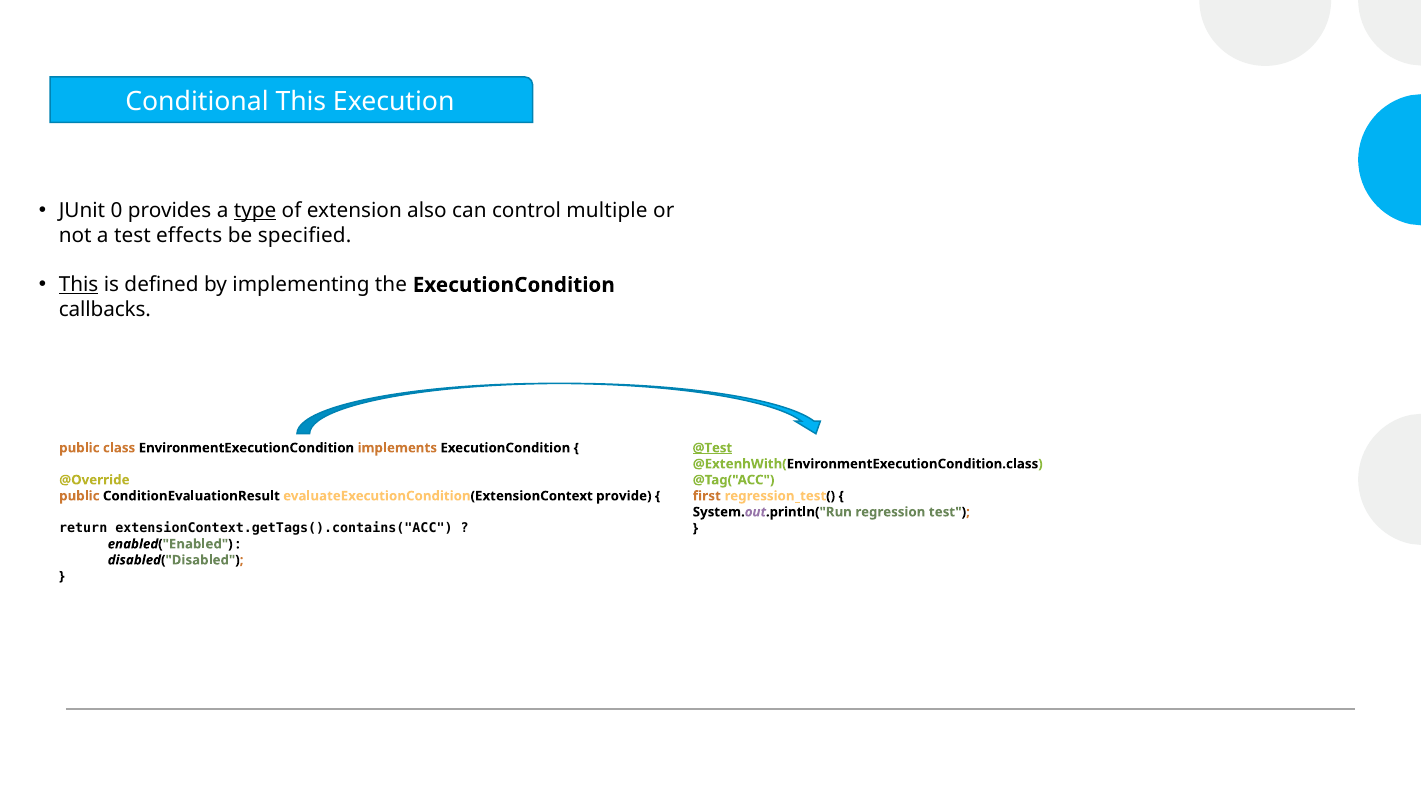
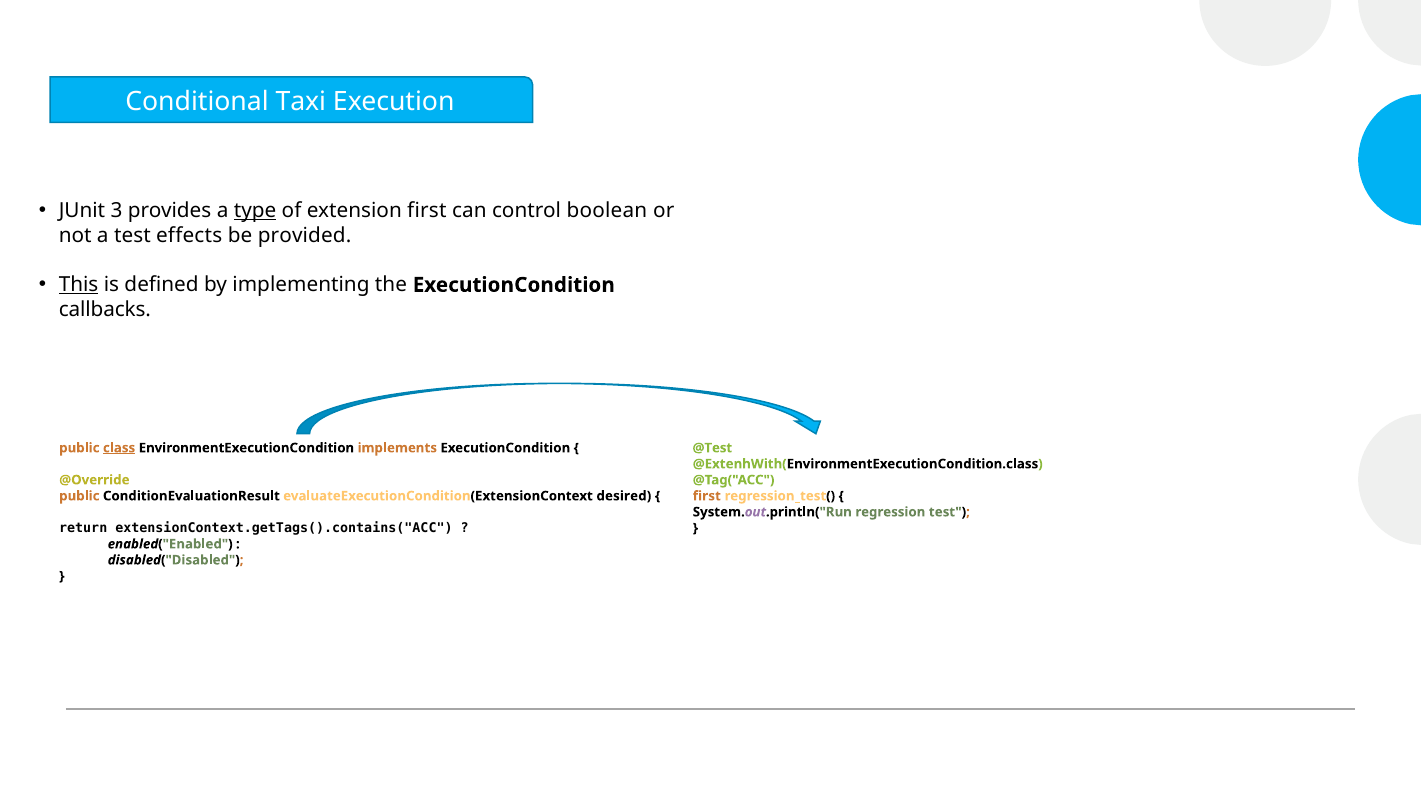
Conditional This: This -> Taxi (301, 102)
0: 0 -> 3 (117, 210)
extension also: also -> first (427, 210)
multiple: multiple -> boolean (607, 210)
specified: specified -> provided (305, 235)
class underline: none -> present (119, 448)
@Test underline: present -> none (712, 448)
provide: provide -> desired (624, 496)
